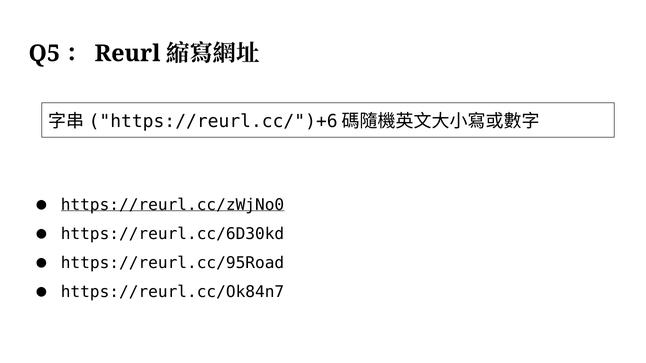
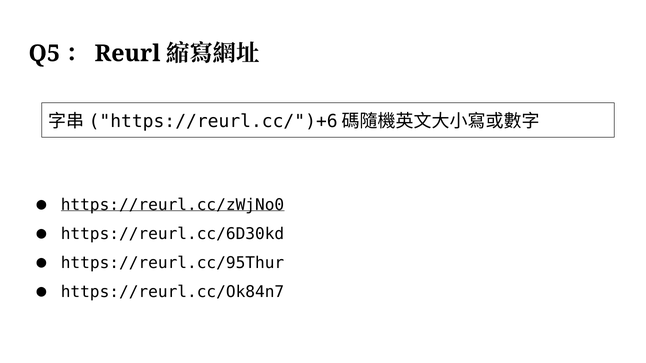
https://reurl.cc/95Road: https://reurl.cc/95Road -> https://reurl.cc/95Thur (172, 263)
